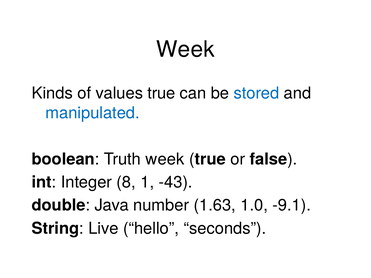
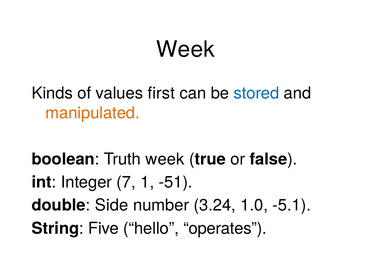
values true: true -> first (161, 93)
manipulated colour: blue -> orange (93, 113)
8: 8 -> 7 (126, 182)
-43: -43 -> -51 (176, 182)
Java: Java -> Side (112, 205)
1.63: 1.63 -> 3.24 (215, 205)
-9.1: -9.1 -> -5.1 (292, 205)
Live: Live -> Five (104, 229)
seconds: seconds -> operates (225, 229)
